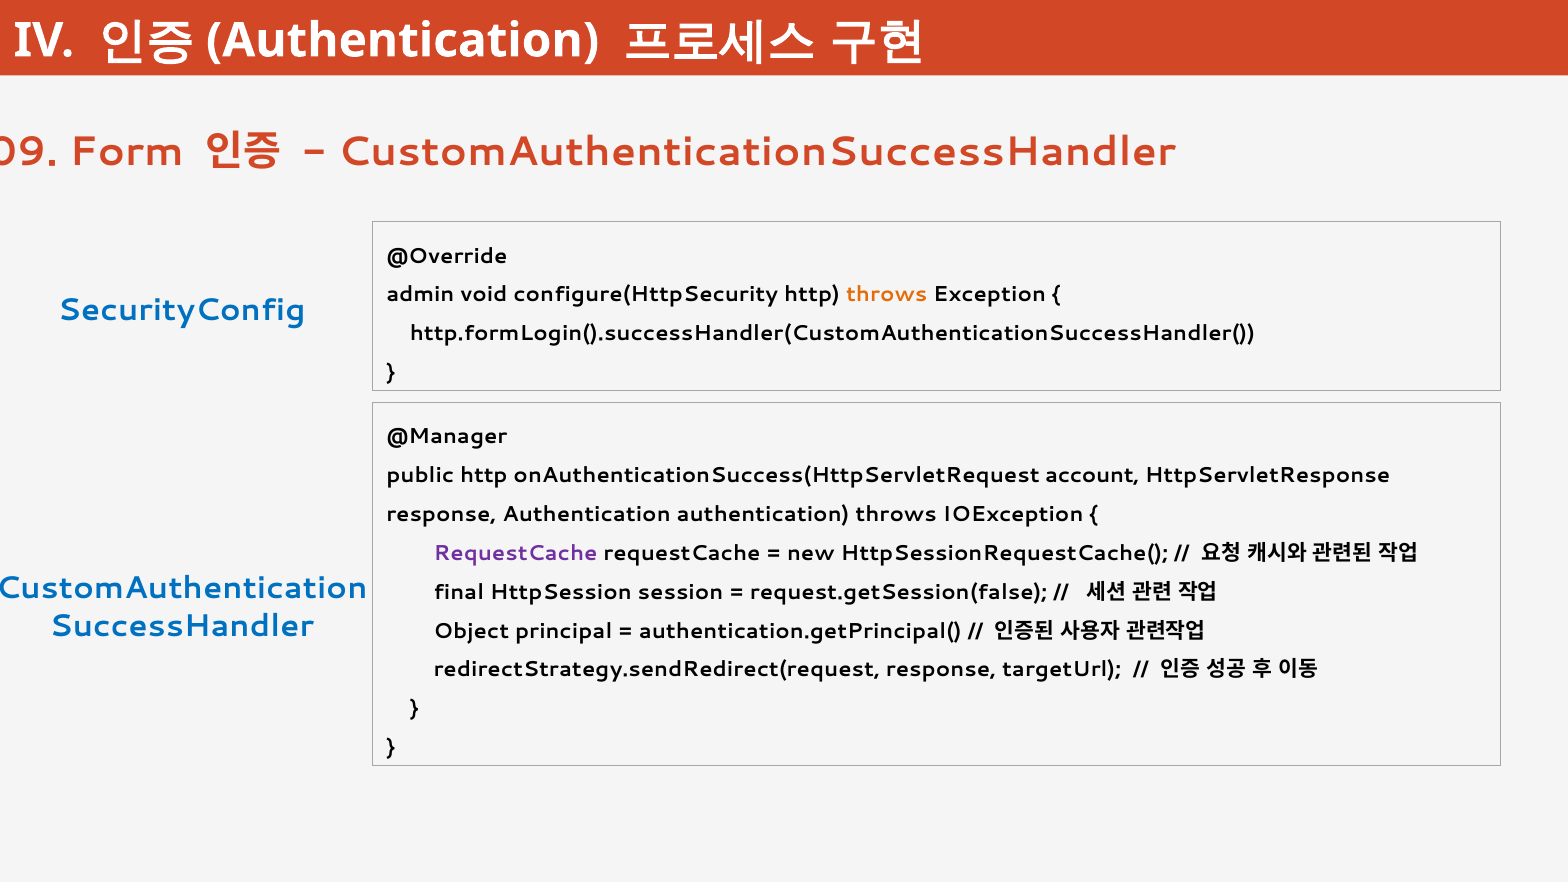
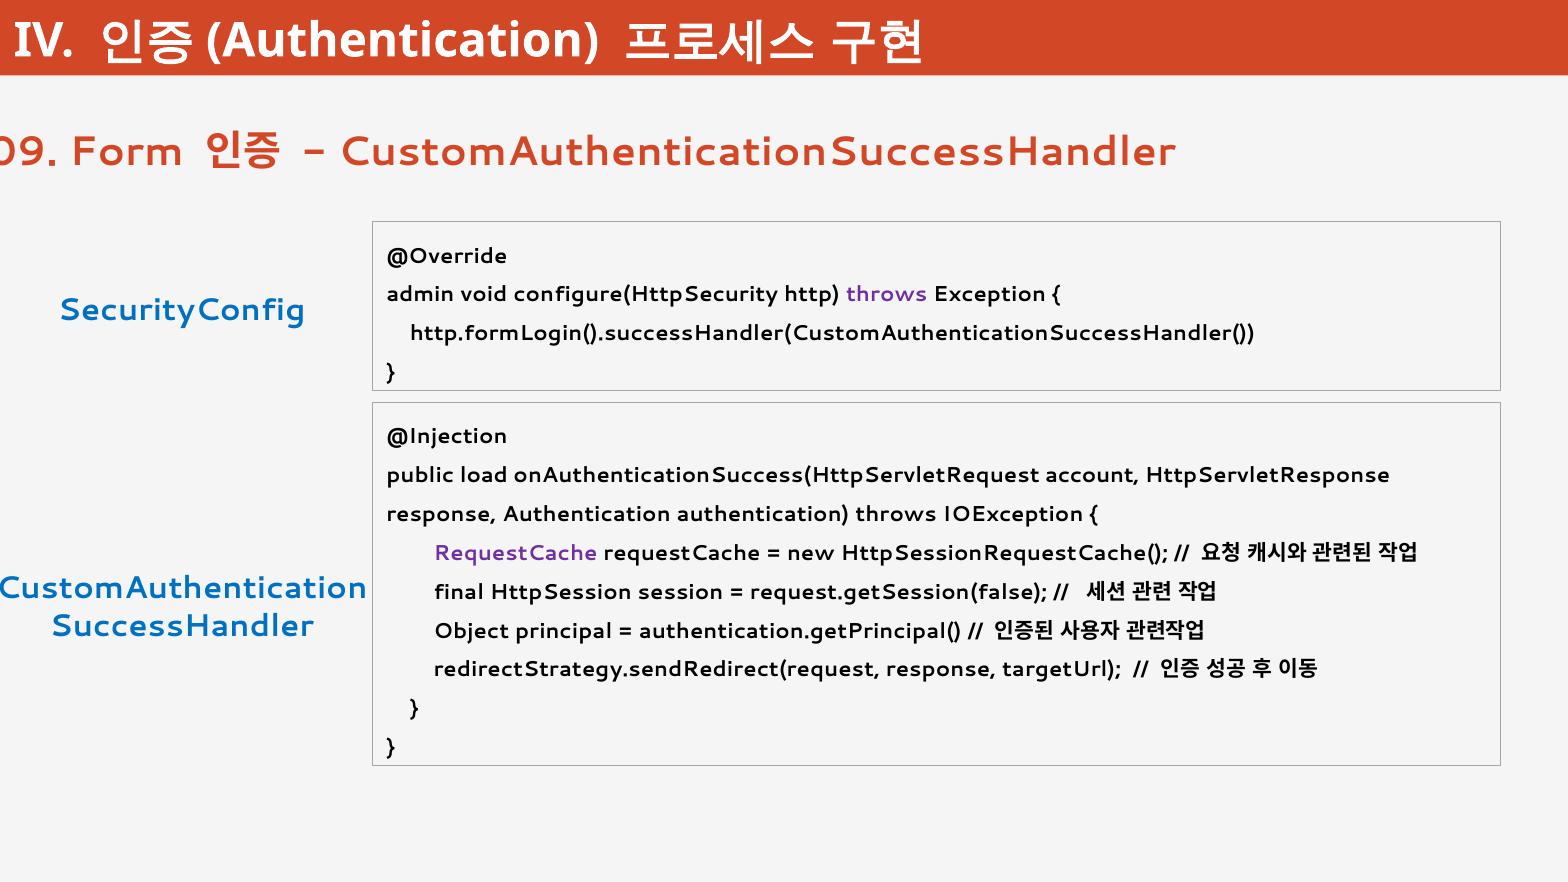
throws colour: orange -> purple (887, 295)
@Manager: @Manager -> @Injection (447, 437)
public http: http -> load (484, 476)
